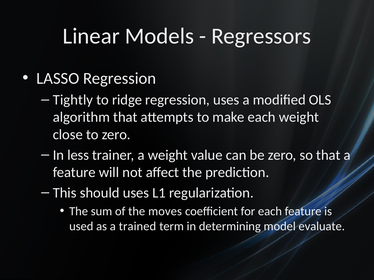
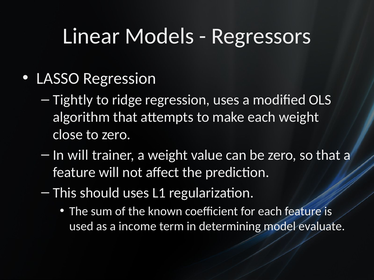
In less: less -> will (78, 155)
moves: moves -> known (165, 212)
trained: trained -> income (137, 227)
